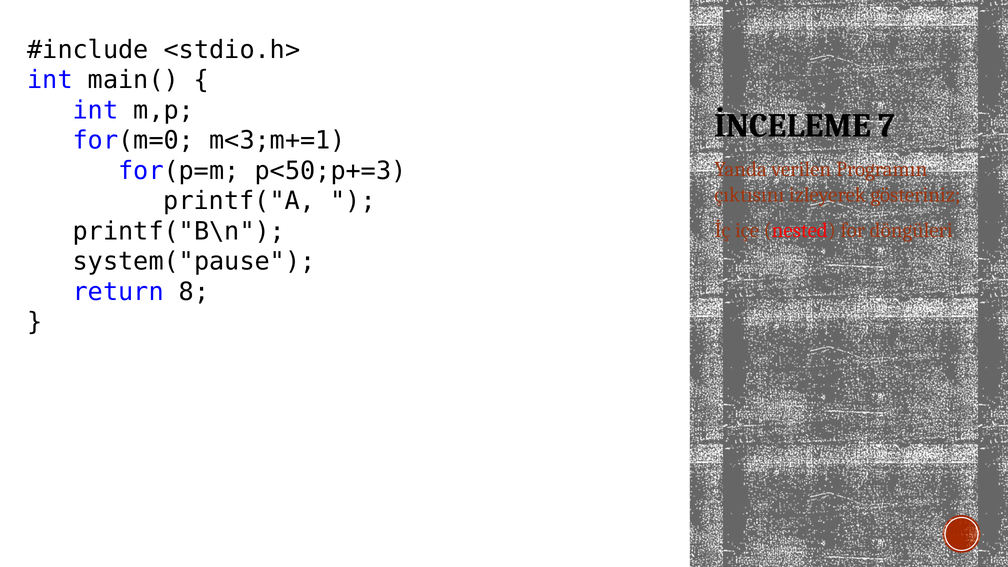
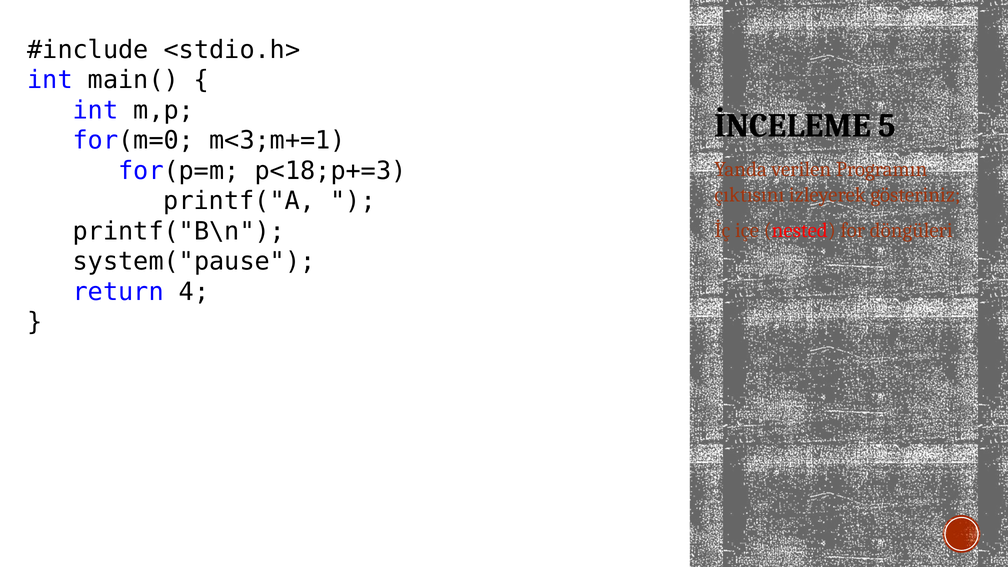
7: 7 -> 5 (887, 126)
p<50;p+=3: p<50;p+=3 -> p<18;p+=3 (331, 171)
8: 8 -> 4 (194, 292)
